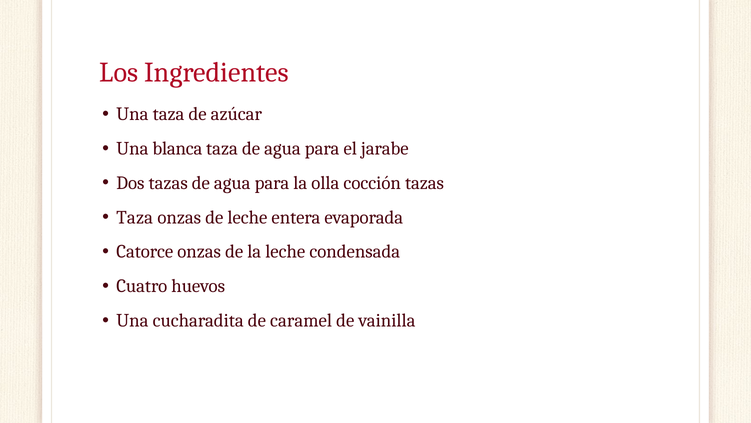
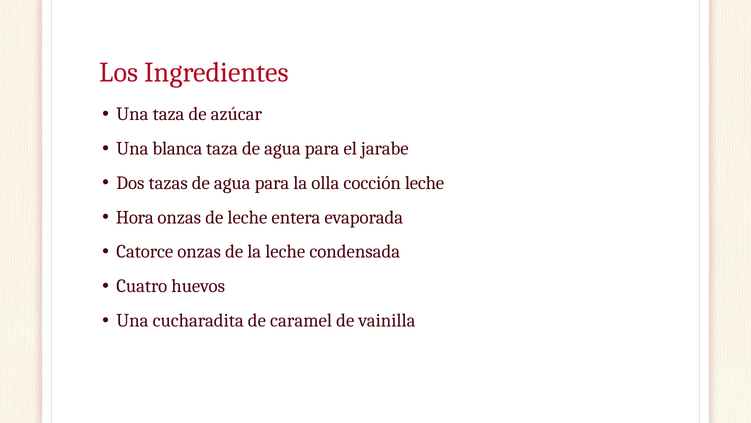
cocción tazas: tazas -> leche (425, 183)
Taza: Taza -> Hora (135, 217)
